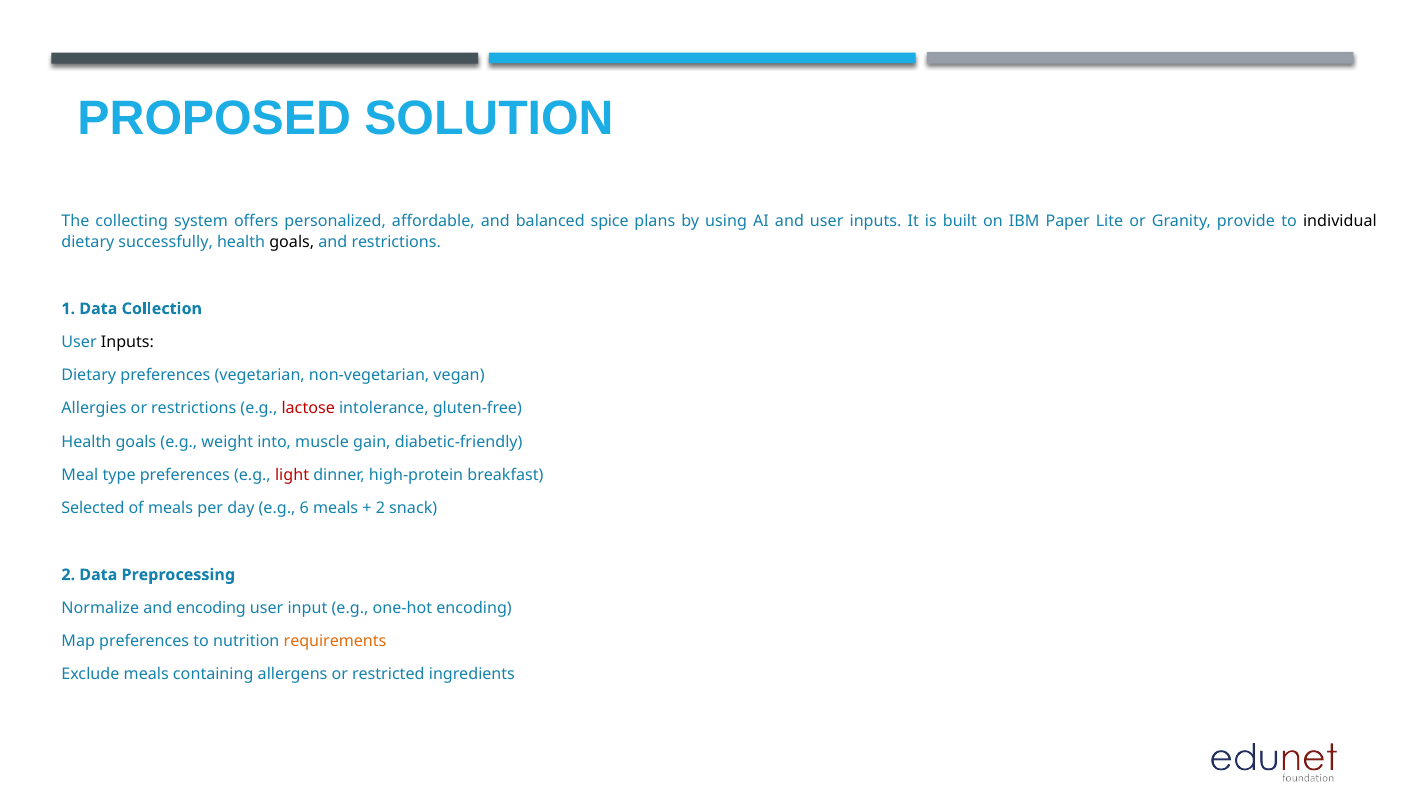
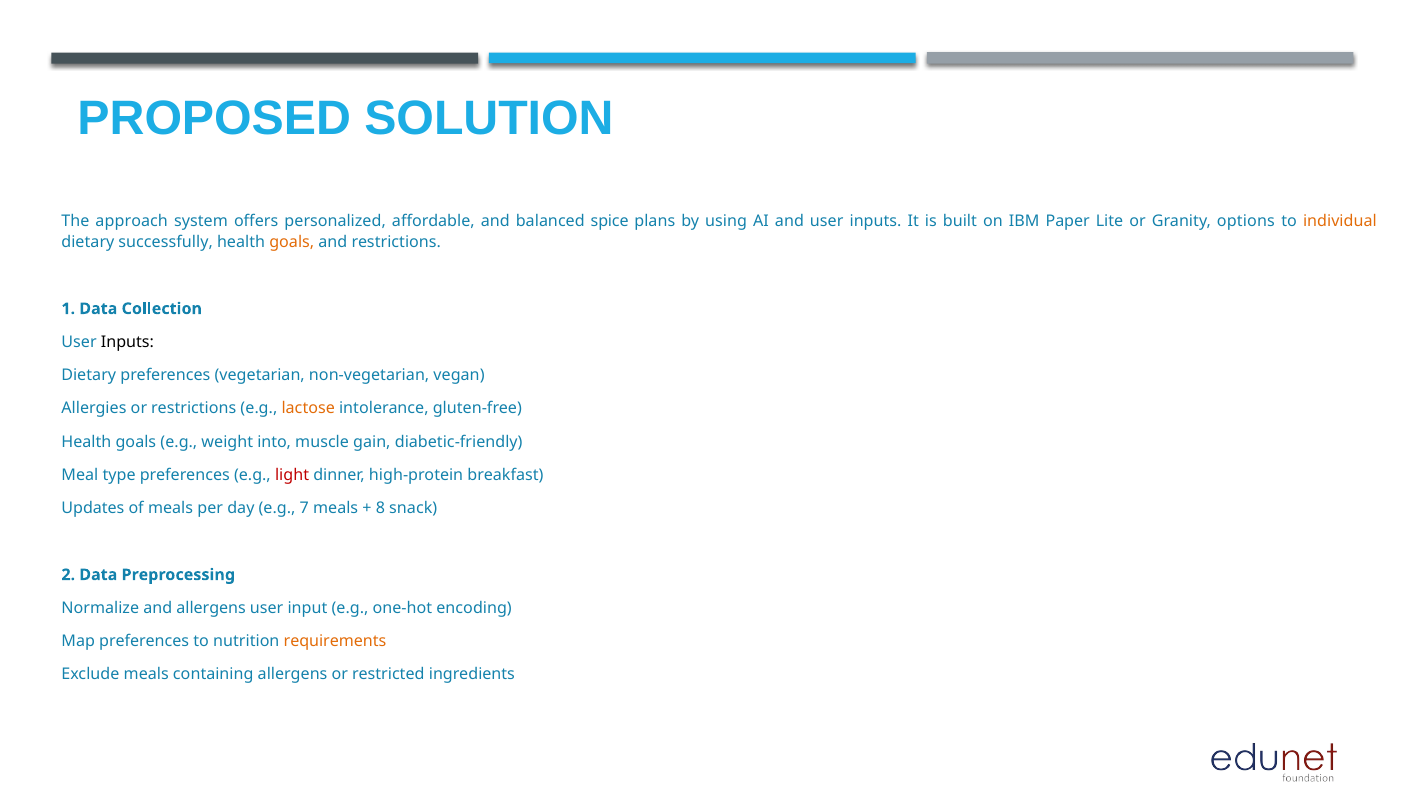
collecting: collecting -> approach (132, 221)
provide: provide -> options (1246, 221)
individual colour: black -> orange (1340, 221)
goals colour: black -> orange (292, 242)
lactose colour: red -> orange (308, 409)
Selected: Selected -> Updates (93, 508)
6: 6 -> 7 (304, 508)
2: 2 -> 8 (380, 508)
and encoding: encoding -> allergens (211, 608)
